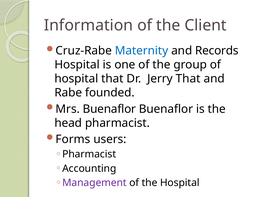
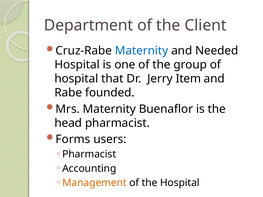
Information: Information -> Department (89, 25)
Records: Records -> Needed (217, 51)
Jerry That: That -> Item (188, 79)
Mrs Buenaflor: Buenaflor -> Maternity (109, 109)
Management colour: purple -> orange (94, 183)
